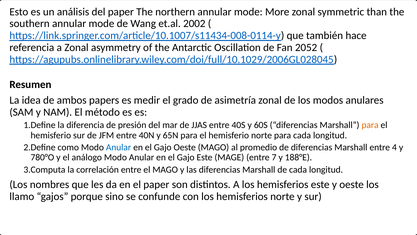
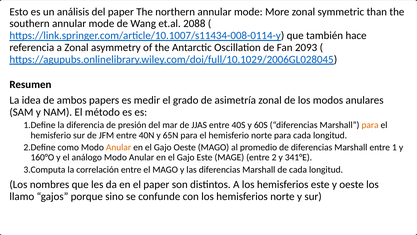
2002: 2002 -> 2088 (194, 24)
2052: 2052 -> 2093 (306, 48)
Anular colour: blue -> orange (119, 147)
4: 4 -> 1 (394, 147)
780°O: 780°O -> 160°O (42, 157)
7: 7 -> 2 (274, 157)
188°E: 188°E -> 341°E (298, 157)
